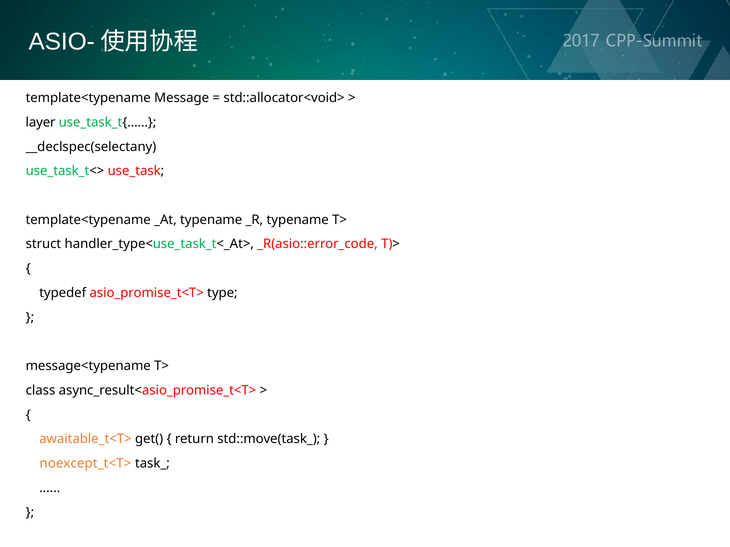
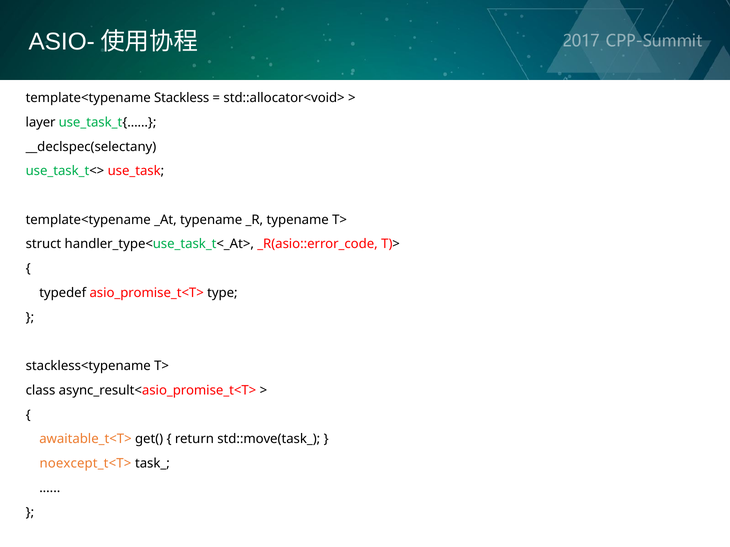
Message: Message -> Stackless (182, 98)
message<typename: message<typename -> stackless<typename (88, 366)
